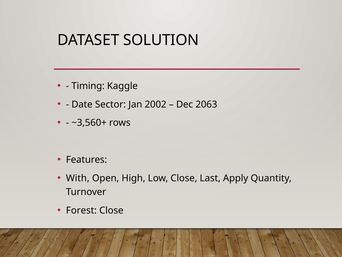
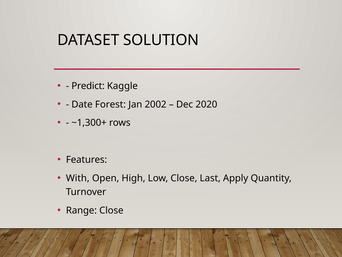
Timing: Timing -> Predict (88, 86)
Sector: Sector -> Forest (110, 104)
2063: 2063 -> 2020 (206, 104)
~3,560+: ~3,560+ -> ~1,300+ (89, 123)
Forest: Forest -> Range (81, 210)
